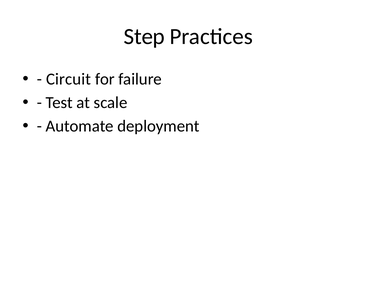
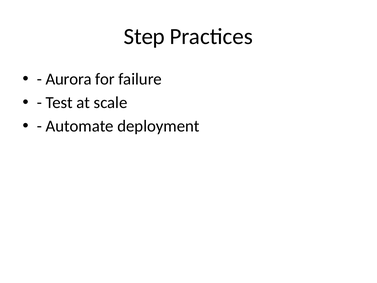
Circuit: Circuit -> Aurora (69, 79)
